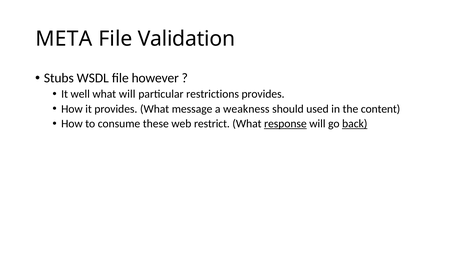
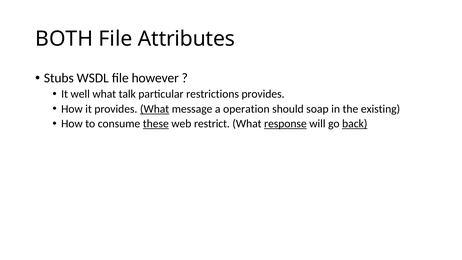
META: META -> BOTH (64, 39)
Validation: Validation -> Attributes (186, 39)
what will: will -> talk (127, 94)
What underline: none -> present (155, 109)
weakness: weakness -> operation (246, 109)
used: used -> soap (317, 109)
content: content -> existing (381, 109)
these underline: none -> present (156, 124)
